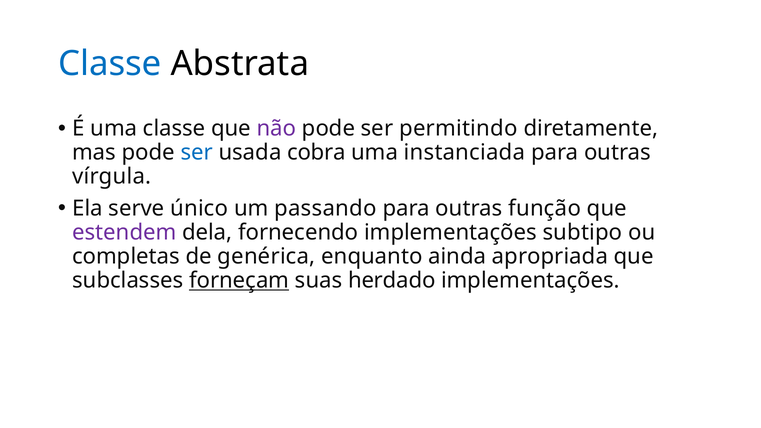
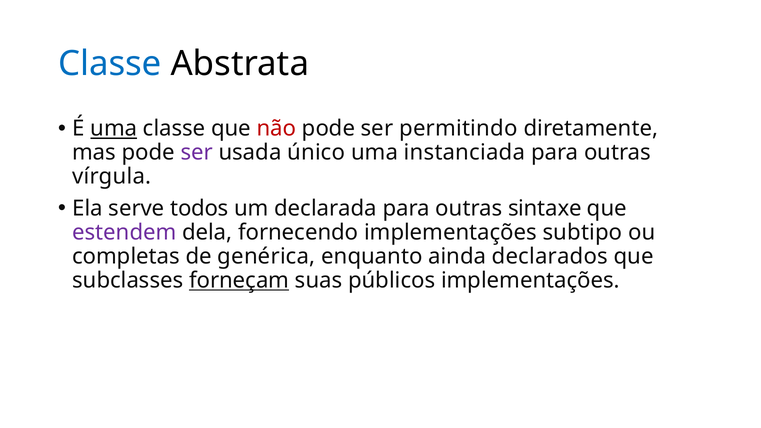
uma underline: none -> present (114, 129)
não colour: purple -> red (277, 129)
ser colour: blue -> purple (197, 153)
cobra: cobra -> único (316, 153)
único: único -> todos (199, 209)
passando: passando -> declarada (326, 209)
função: função -> sintaxe (545, 209)
apropriada: apropriada -> declarados (550, 256)
herdado: herdado -> públicos (392, 280)
